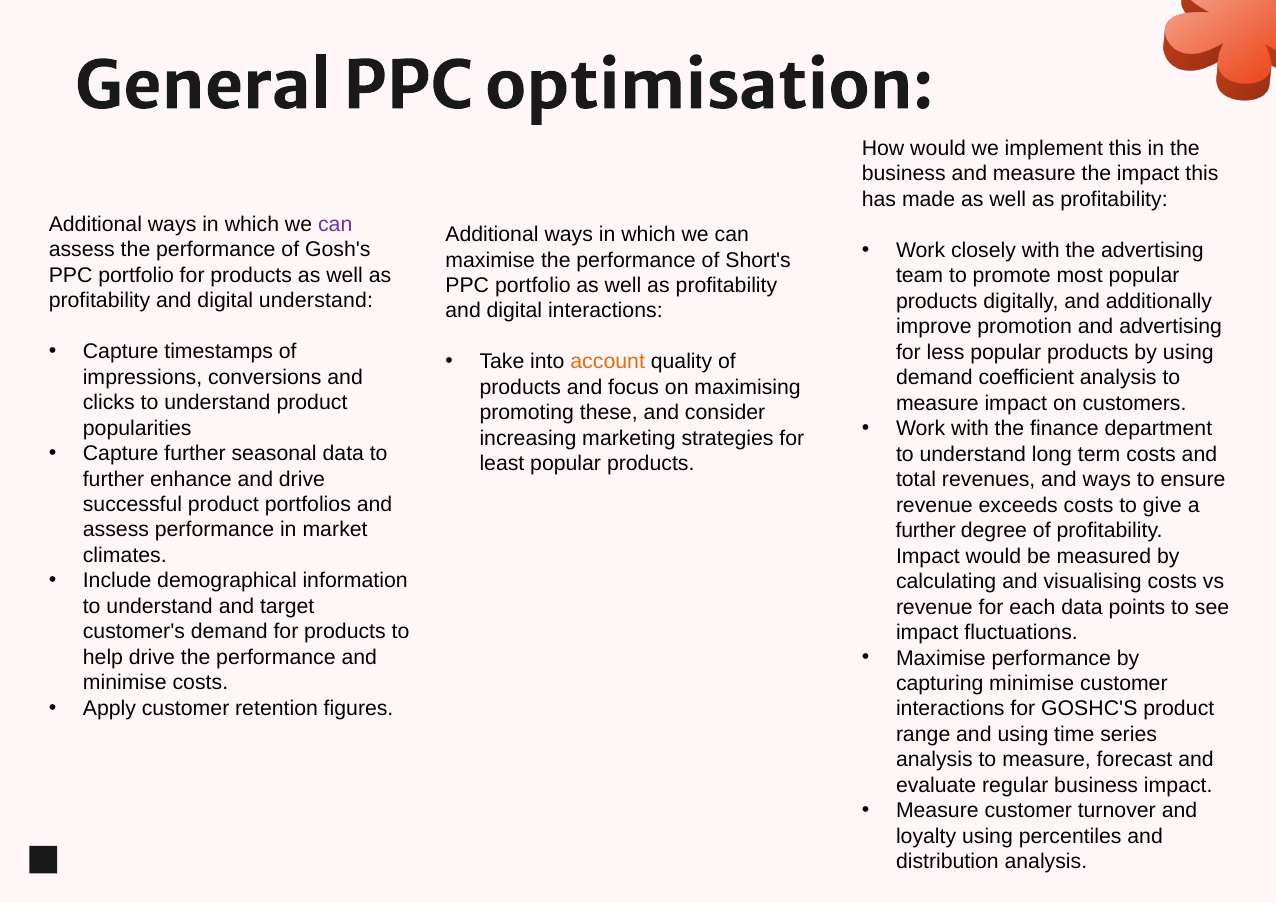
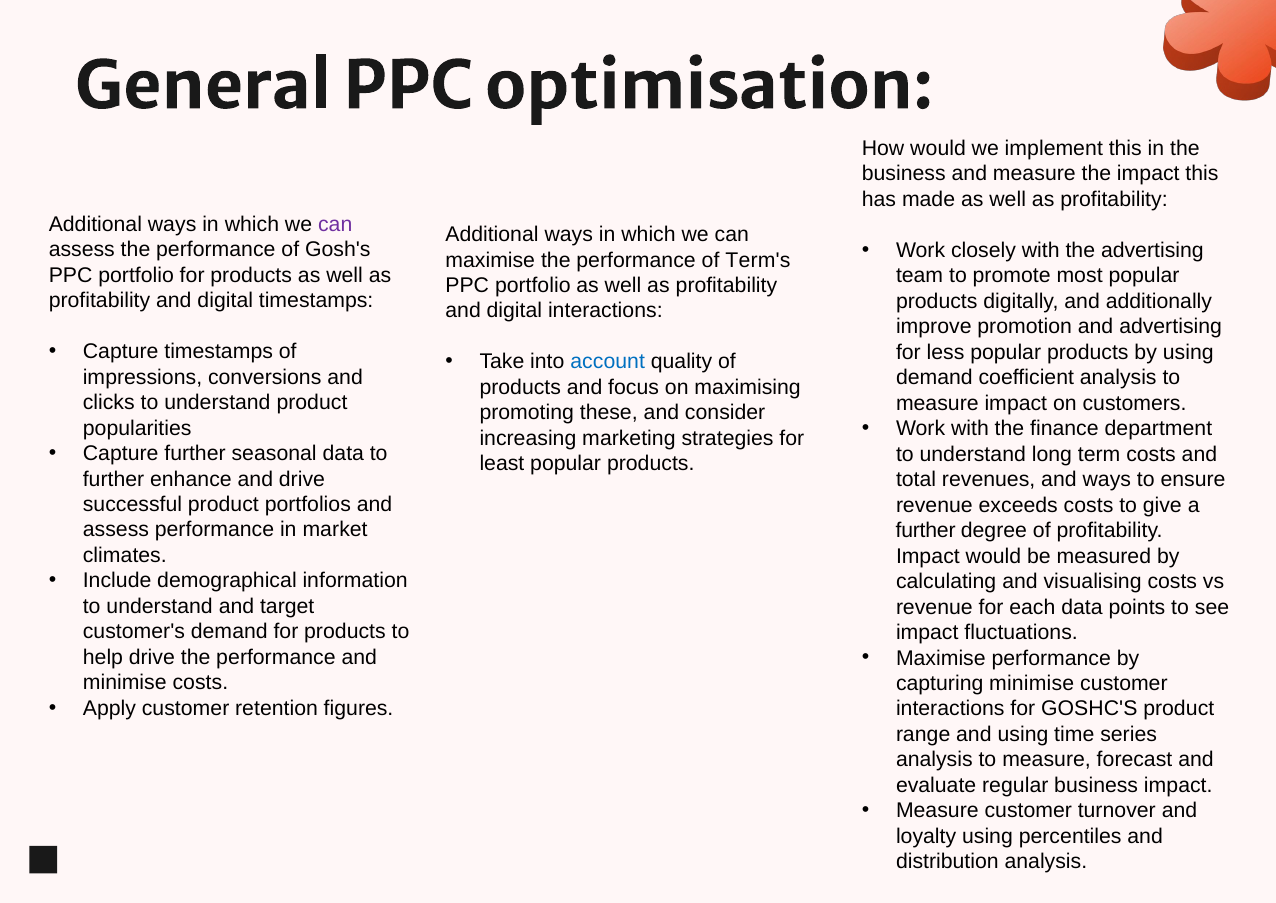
Short's: Short's -> Term's (758, 260)
digital understand: understand -> timestamps (316, 301)
account colour: orange -> blue (608, 362)
